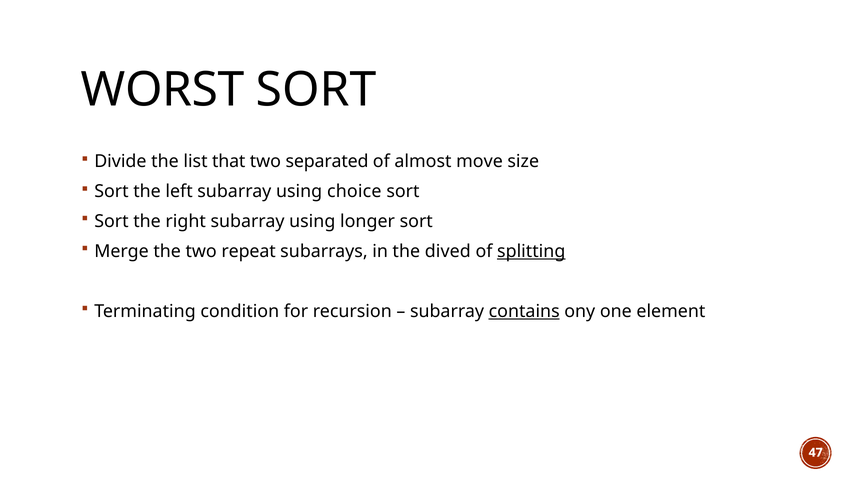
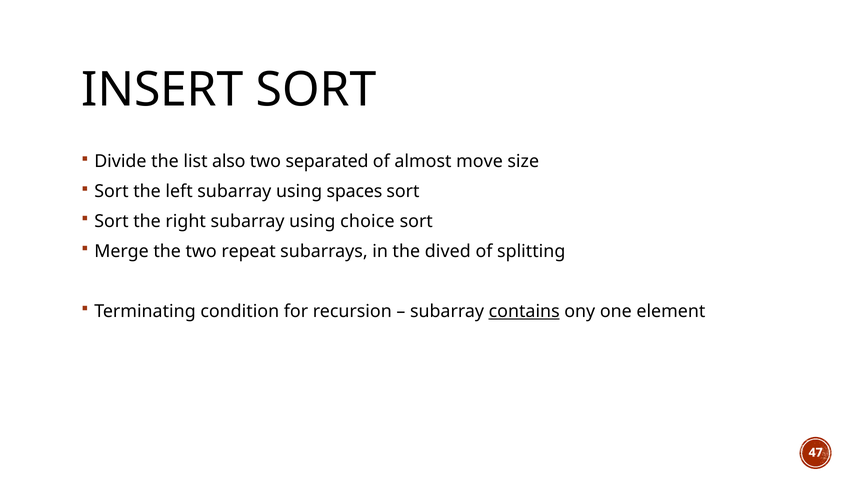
WORST: WORST -> INSERT (162, 90)
that: that -> also (229, 161)
choice: choice -> spaces (354, 191)
longer: longer -> choice (367, 221)
splitting underline: present -> none (531, 251)
